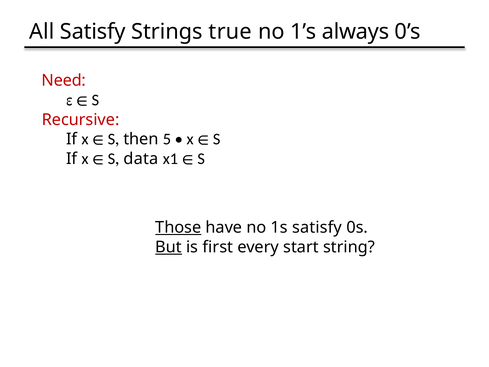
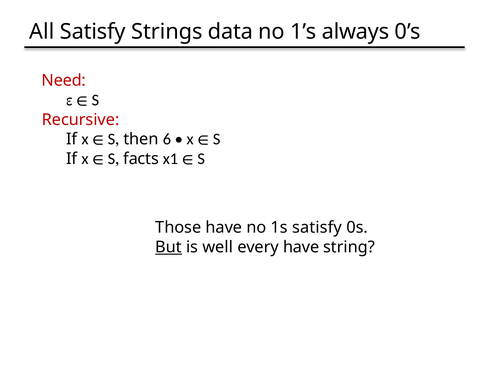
true: true -> data (230, 32)
5: 5 -> 6 (167, 139)
data: data -> facts (141, 159)
Those underline: present -> none (178, 227)
first: first -> well (218, 247)
every start: start -> have (301, 247)
